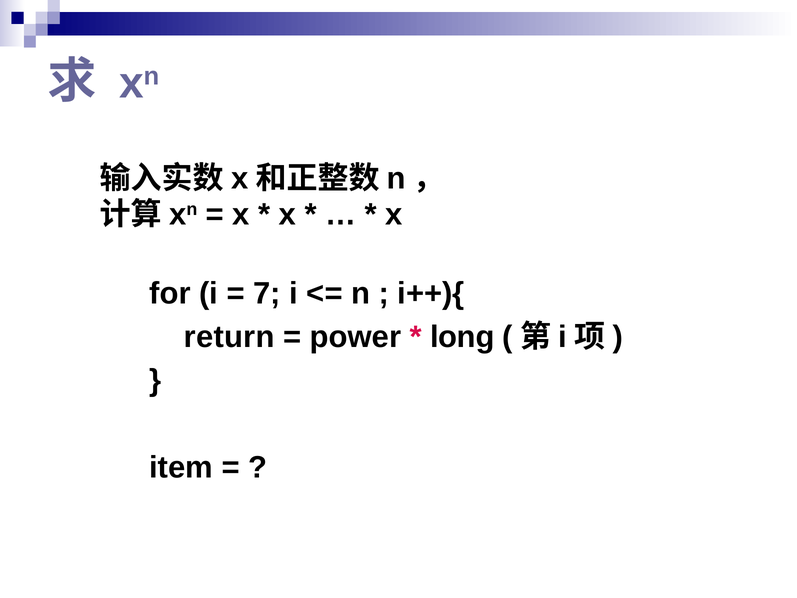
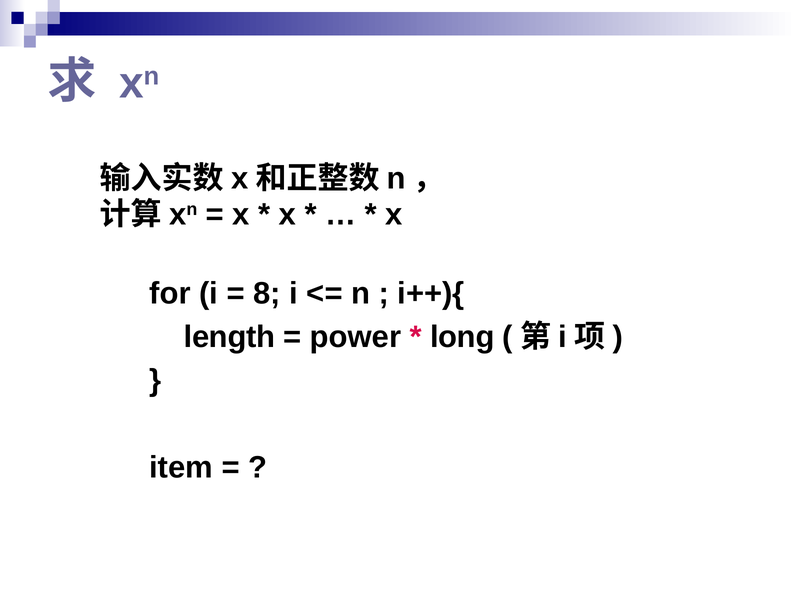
7: 7 -> 8 (267, 294)
return: return -> length (229, 337)
